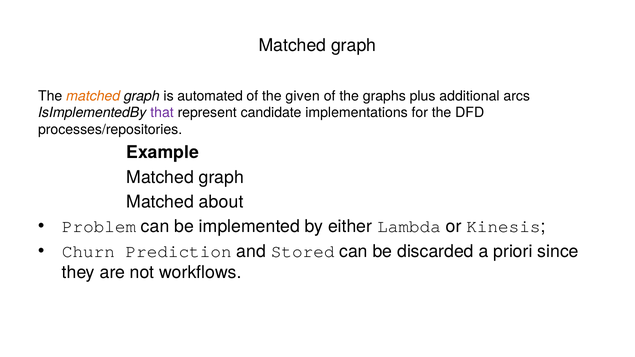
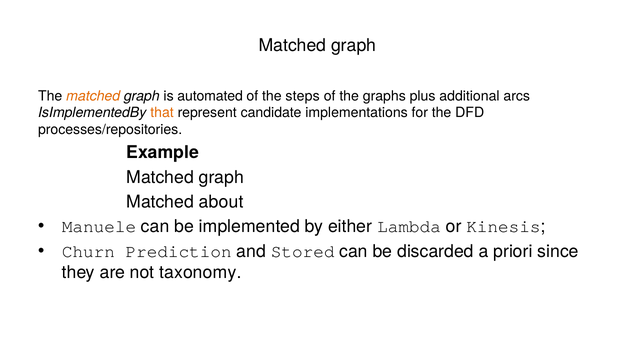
given: given -> steps (303, 96)
that colour: purple -> orange (162, 113)
Problem: Problem -> Manuele (99, 227)
workflows: workflows -> taxonomy (200, 273)
